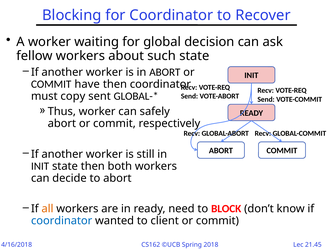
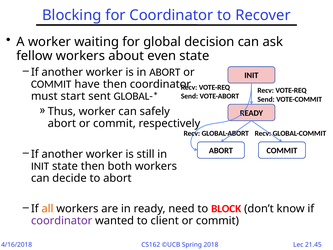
such: such -> even (162, 56)
copy: copy -> start (73, 96)
coordinator colour: blue -> purple (62, 221)
